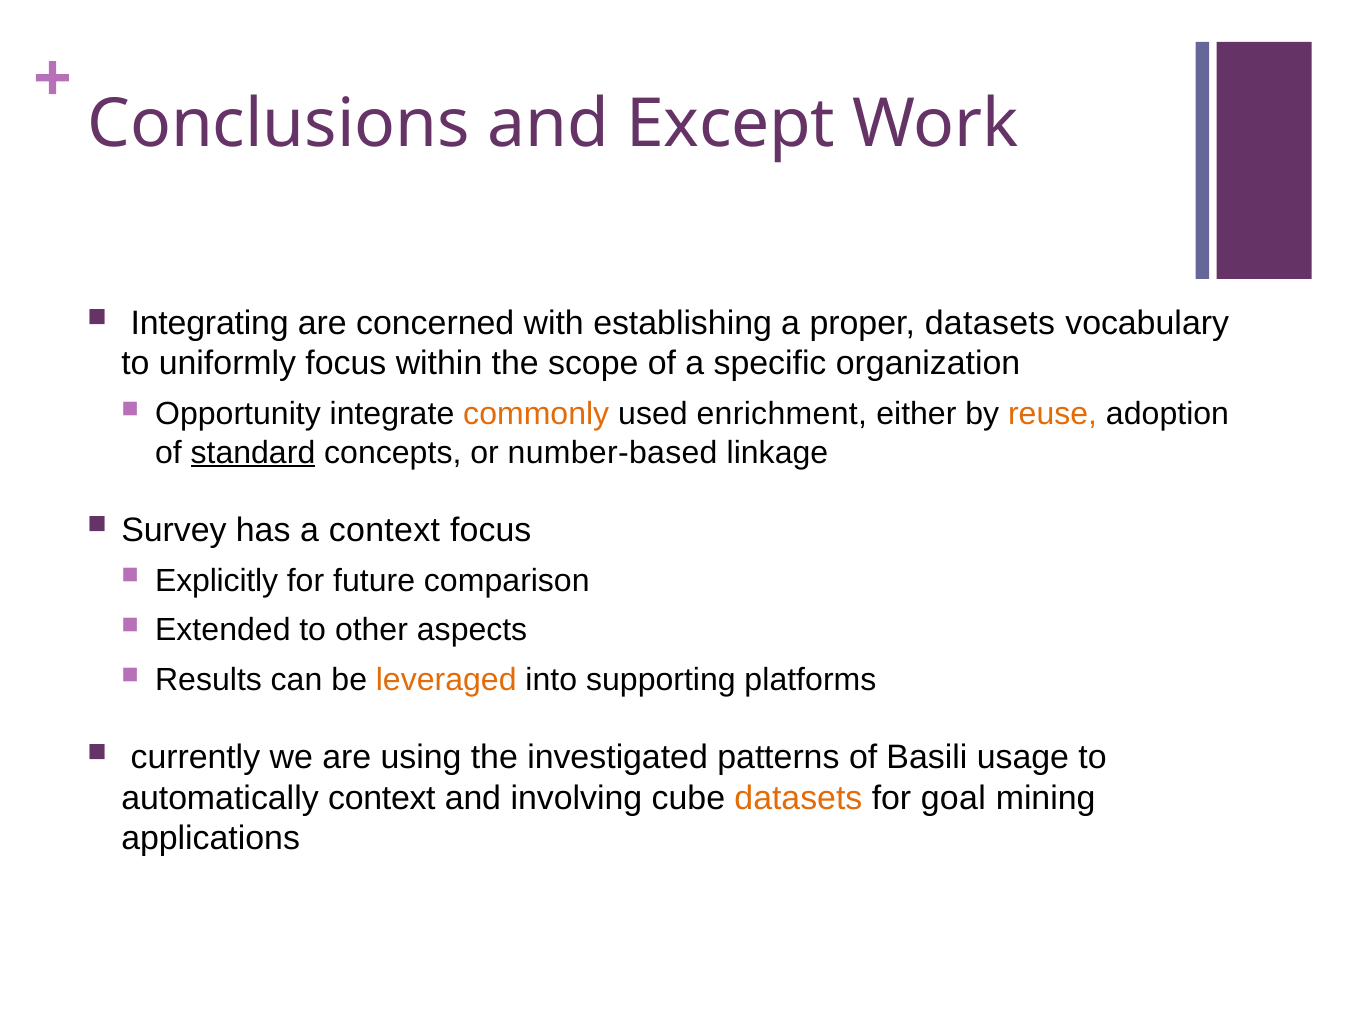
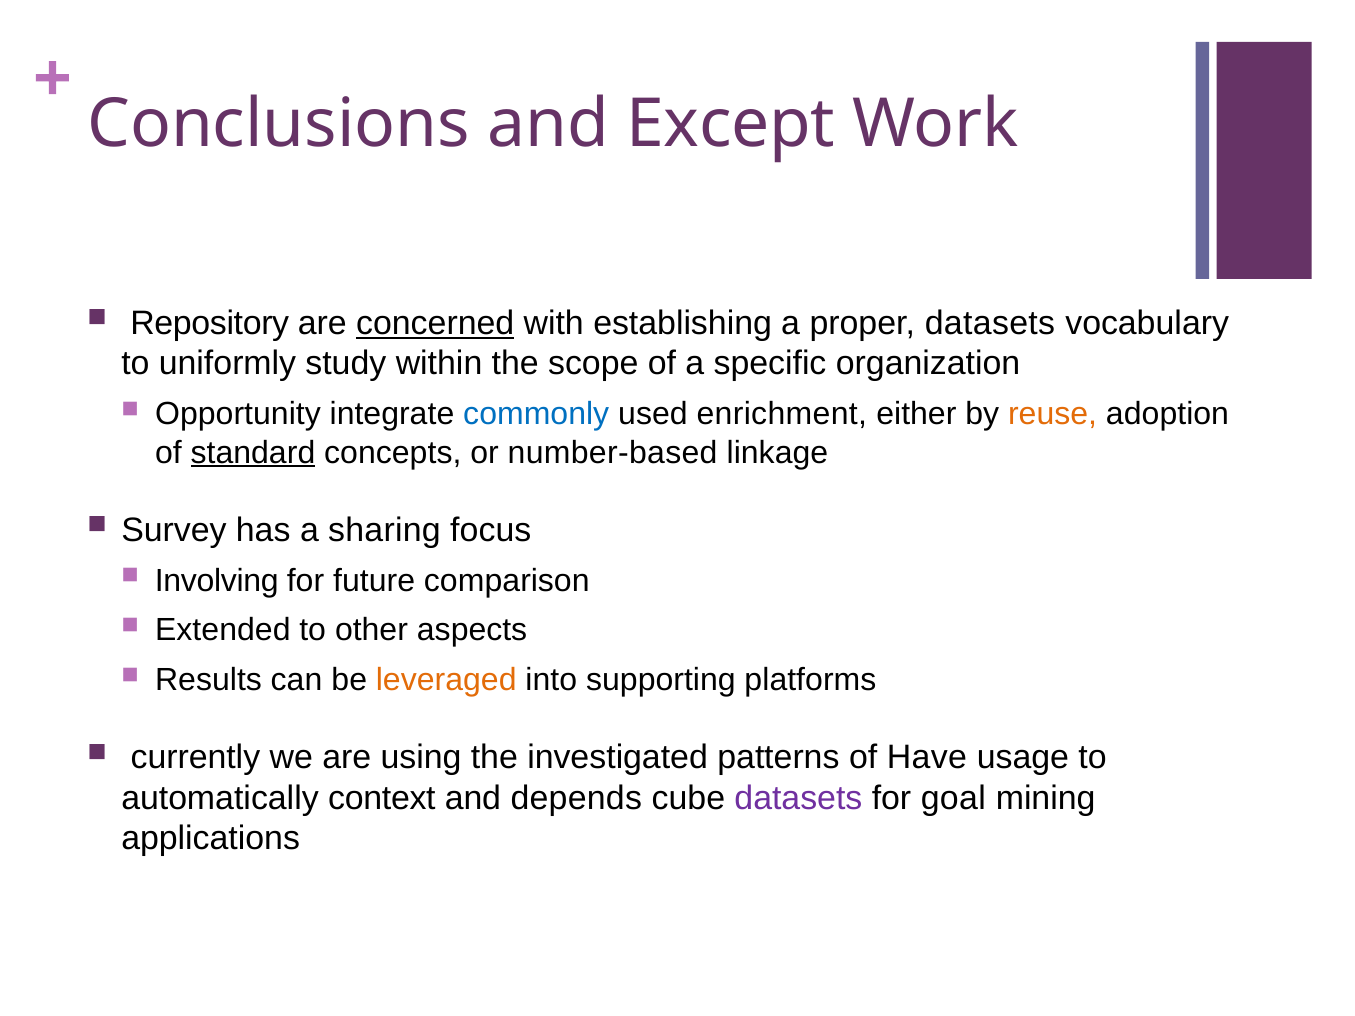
Integrating: Integrating -> Repository (210, 323)
concerned underline: none -> present (435, 323)
uniformly focus: focus -> study (346, 364)
commonly colour: orange -> blue (536, 414)
a context: context -> sharing (384, 530)
Explicitly: Explicitly -> Involving (217, 581)
Basili: Basili -> Have (927, 758)
involving: involving -> depends (576, 798)
datasets colour: orange -> purple (798, 798)
